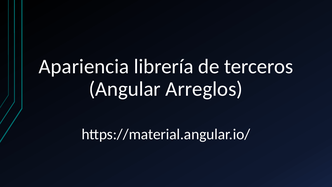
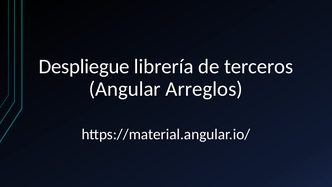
Apariencia: Apariencia -> Despliegue (84, 67)
